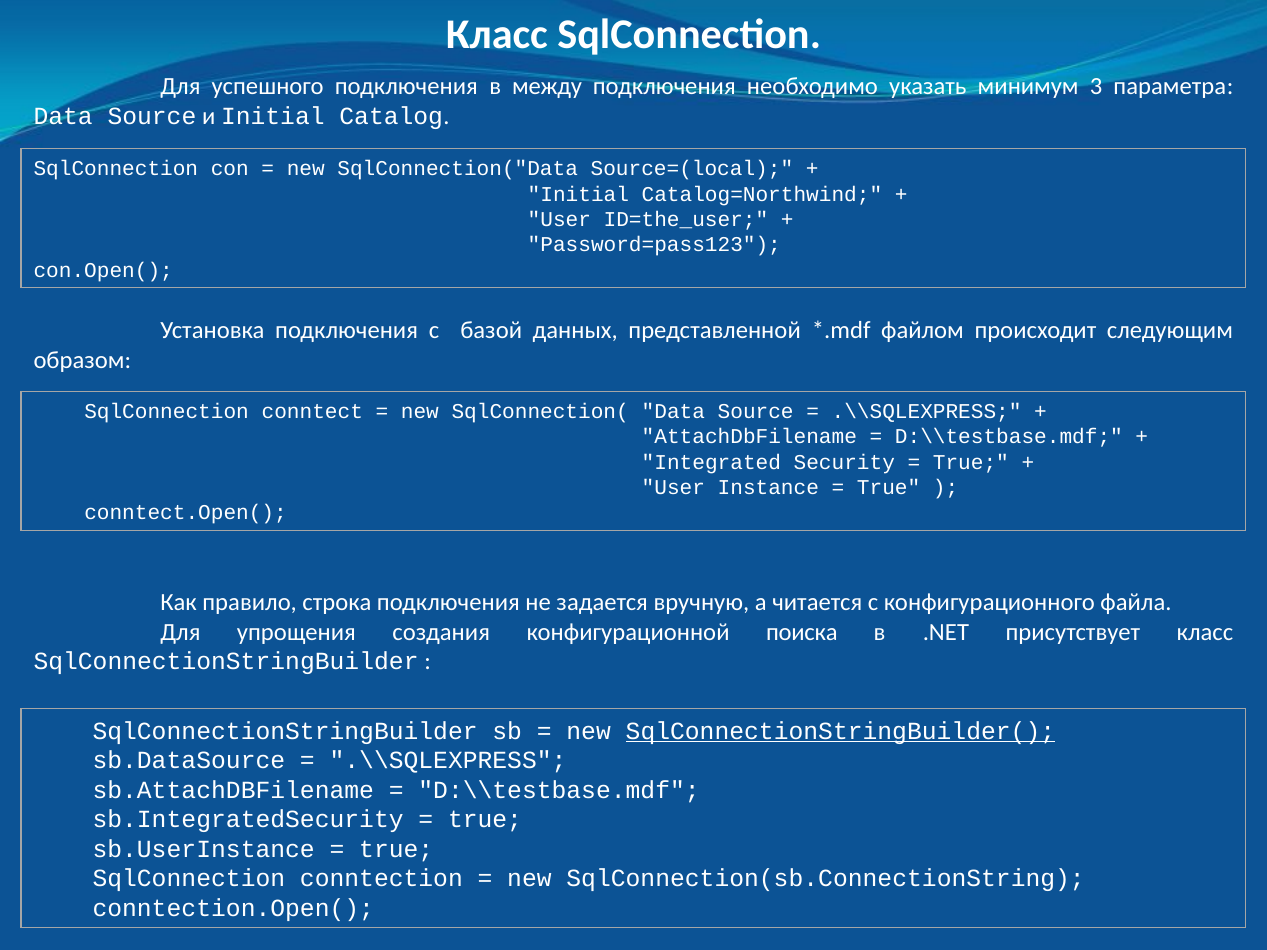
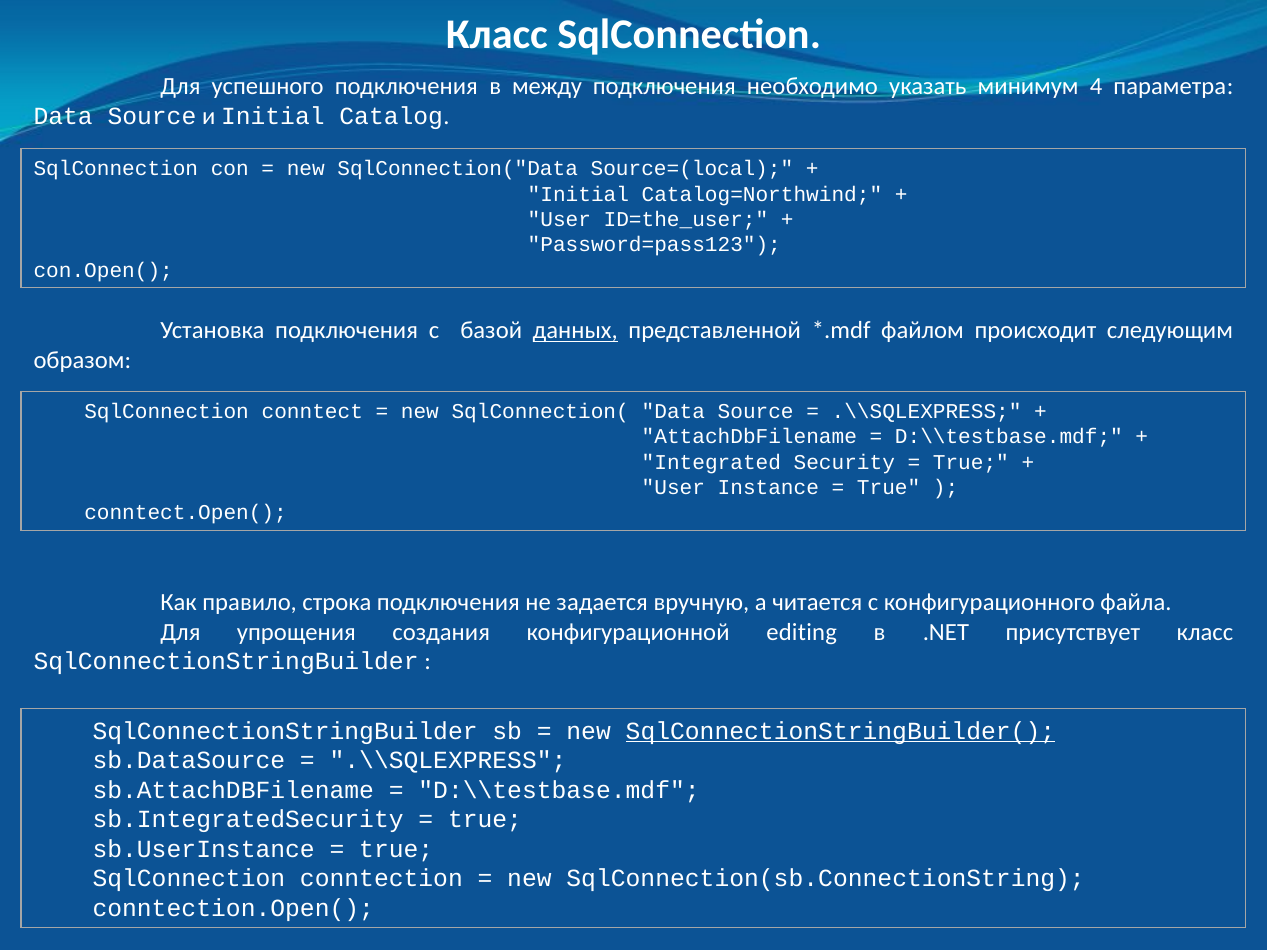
3: 3 -> 4 (1096, 87)
данных underline: none -> present (575, 331)
поиска: поиска -> editing (802, 632)
